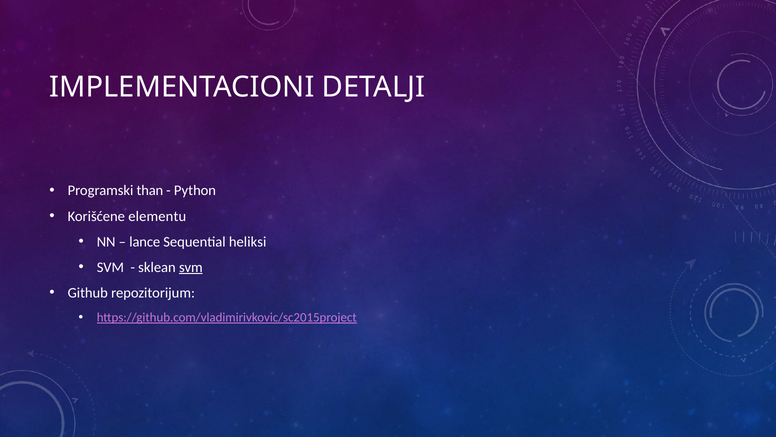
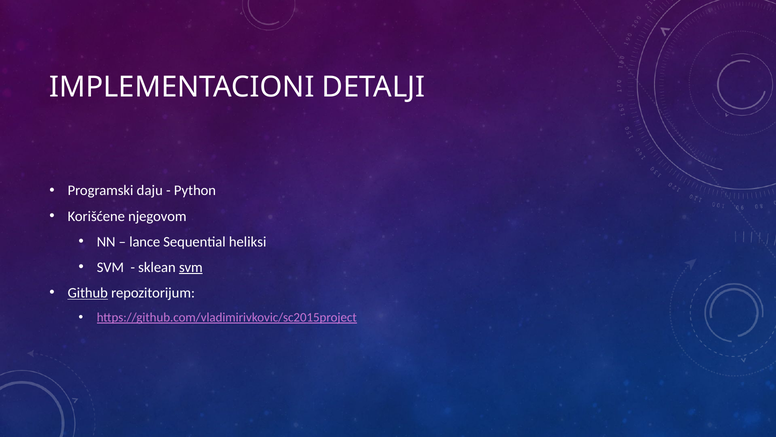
than: than -> daju (150, 190)
elementu: elementu -> njegovom (157, 216)
Github underline: none -> present (88, 293)
